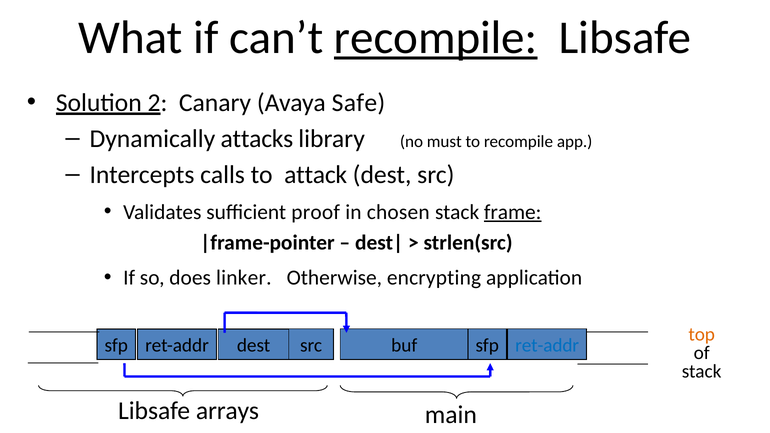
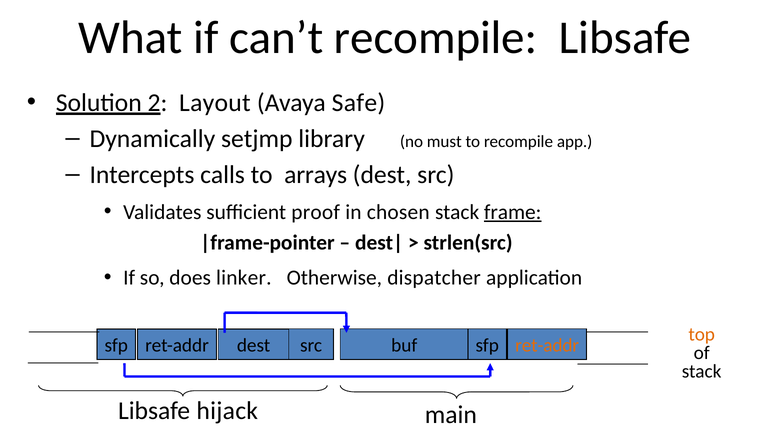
recompile underline: present -> none (436, 38)
Canary: Canary -> Layout (215, 103)
attacks: attacks -> setjmp (257, 139)
attack: attack -> arrays (316, 175)
encrypting: encrypting -> dispatcher (434, 278)
ret-addr colour: blue -> orange (547, 346)
arrays: arrays -> hijack (227, 411)
